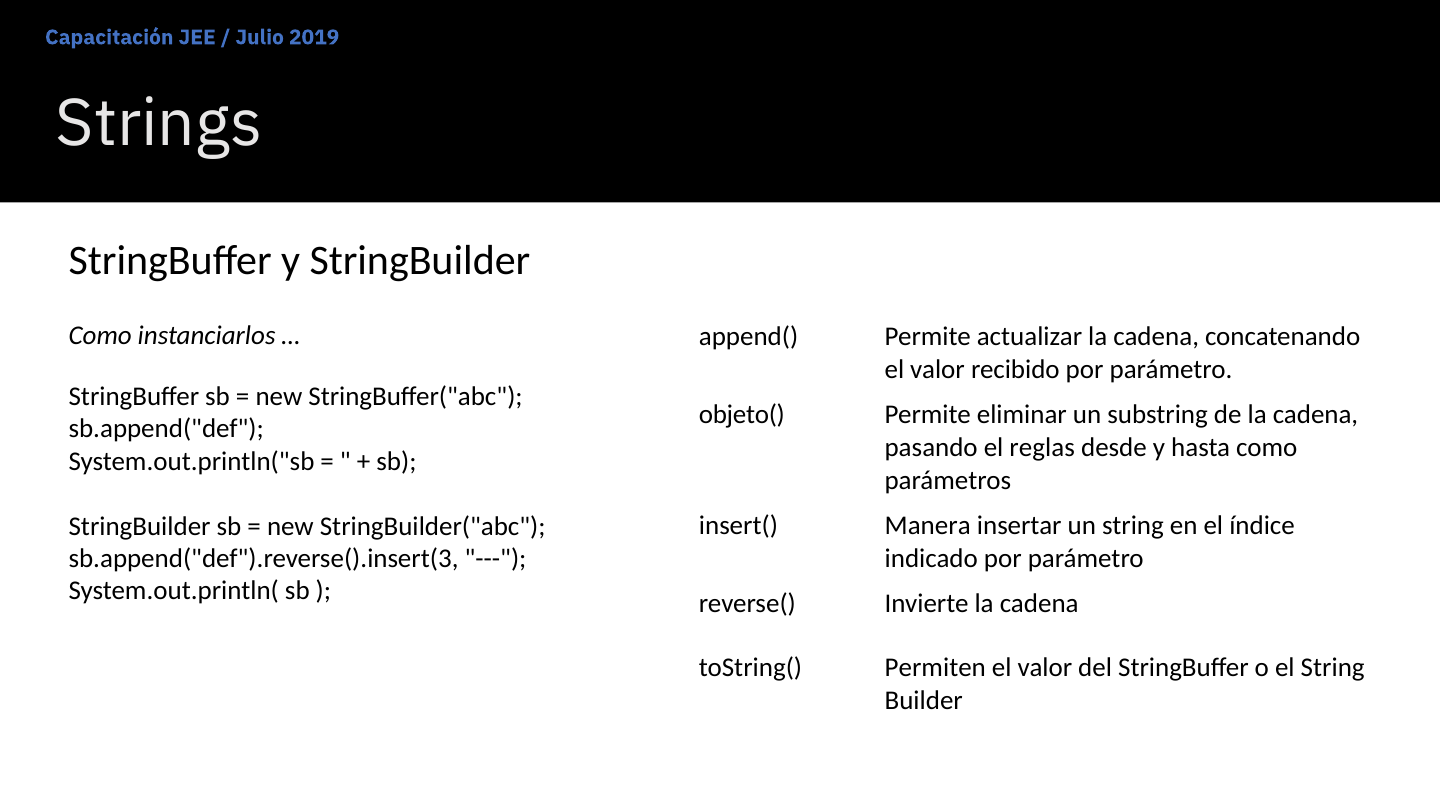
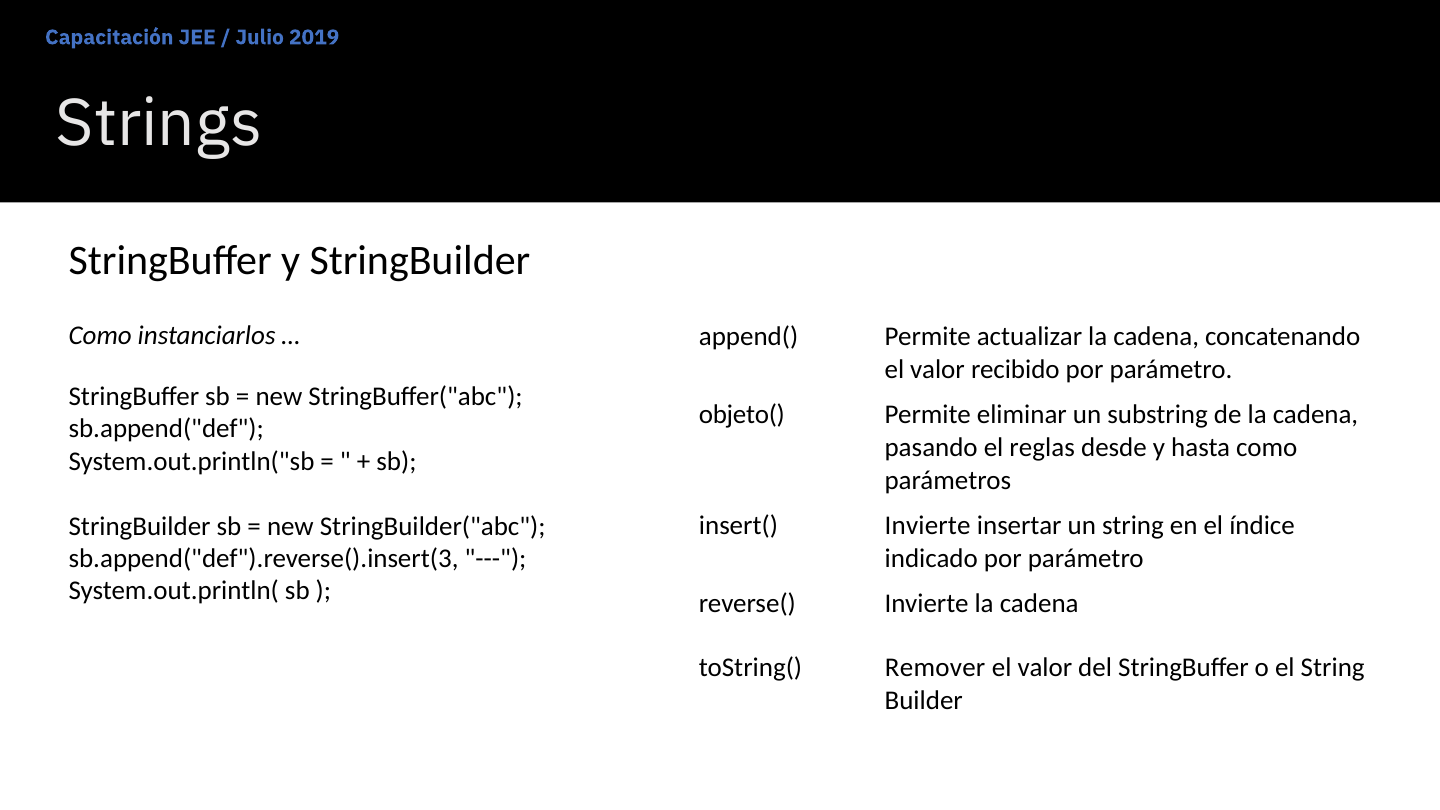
insert( Manera: Manera -> Invierte (928, 525)
Permiten: Permiten -> Remover (935, 667)
